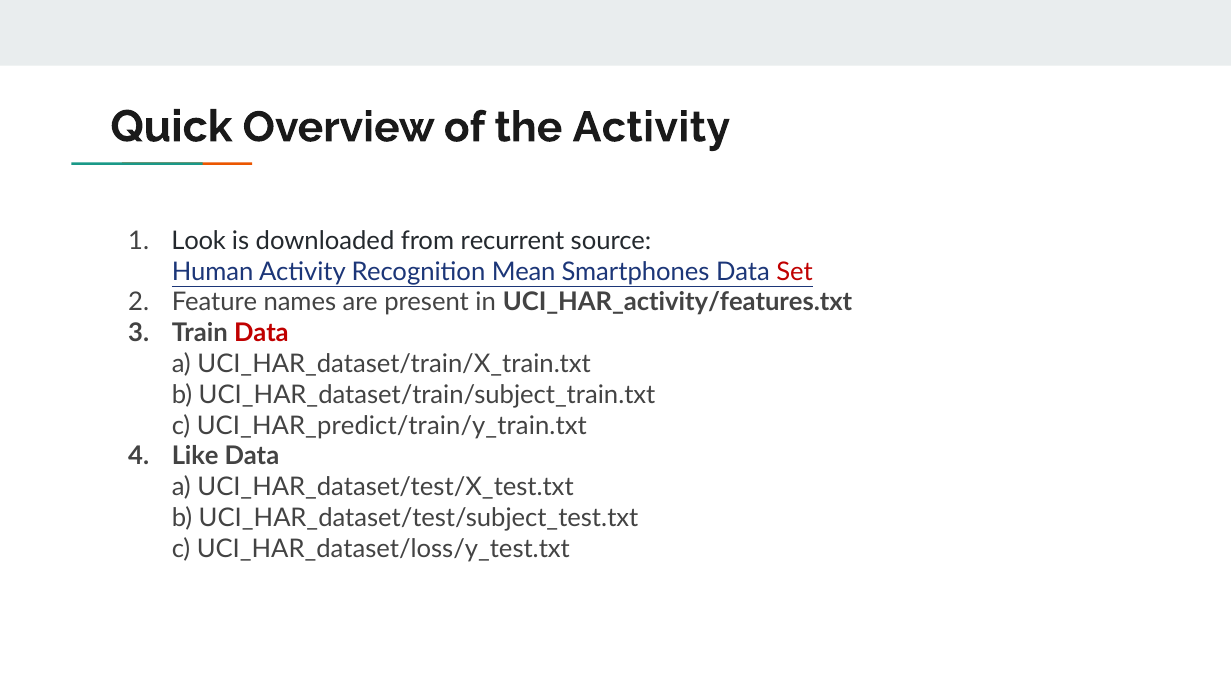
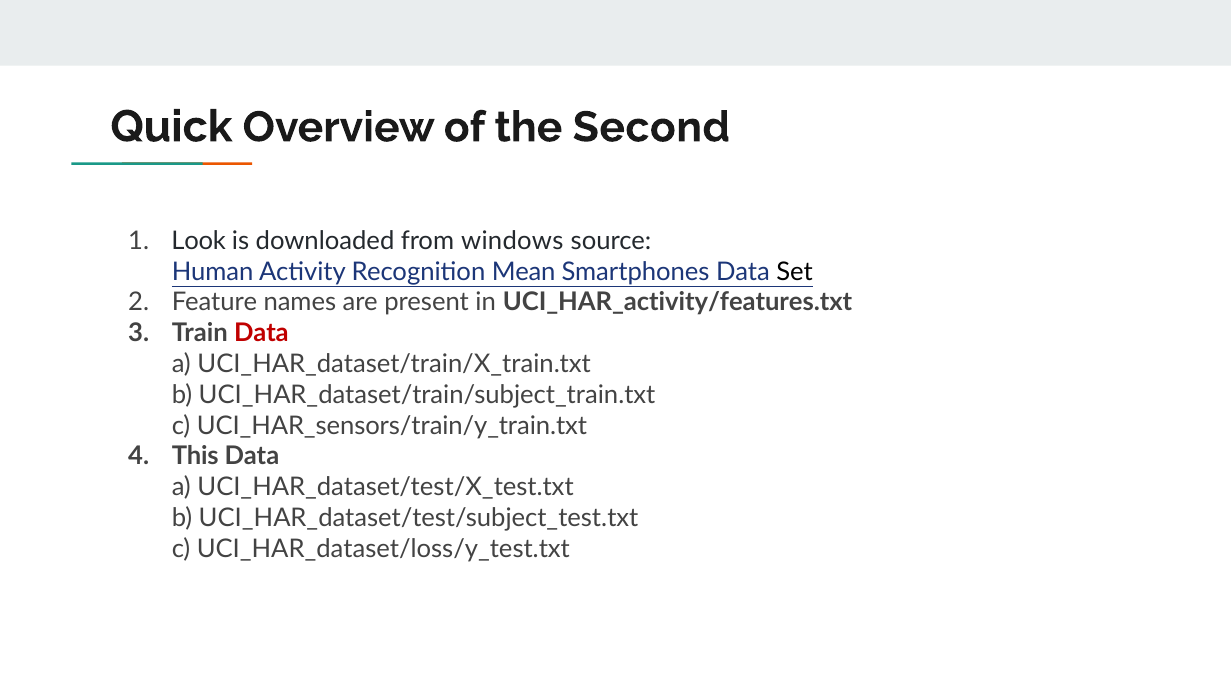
the Activity: Activity -> Second (651, 127)
recurrent: recurrent -> windows (512, 241)
Set colour: red -> black (795, 272)
UCI_HAR_predict/train/y_train.txt: UCI_HAR_predict/train/y_train.txt -> UCI_HAR_sensors/train/y_train.txt (392, 425)
Like: Like -> This (195, 456)
